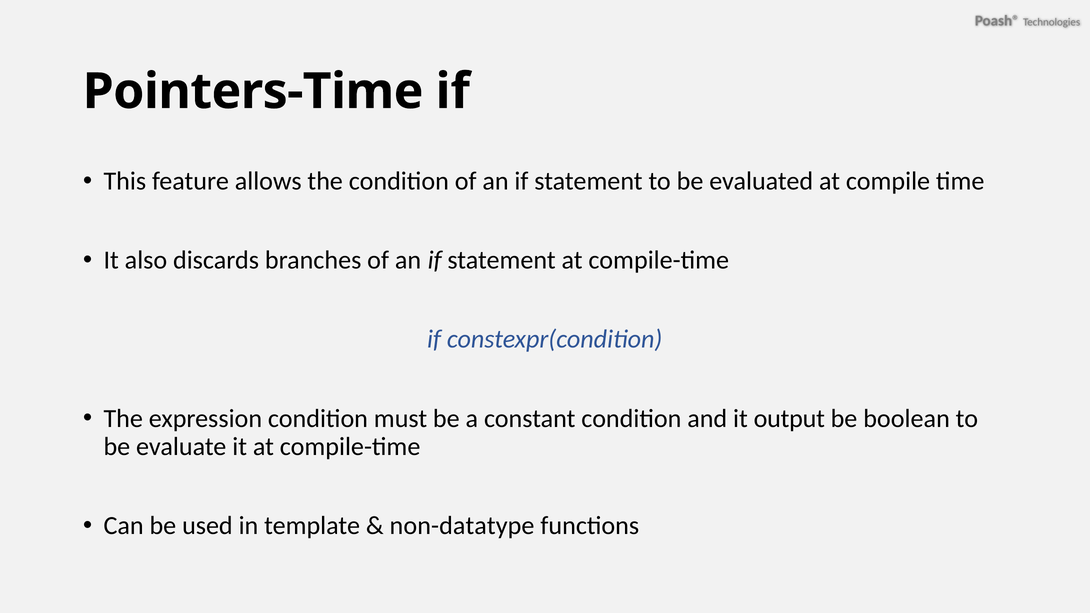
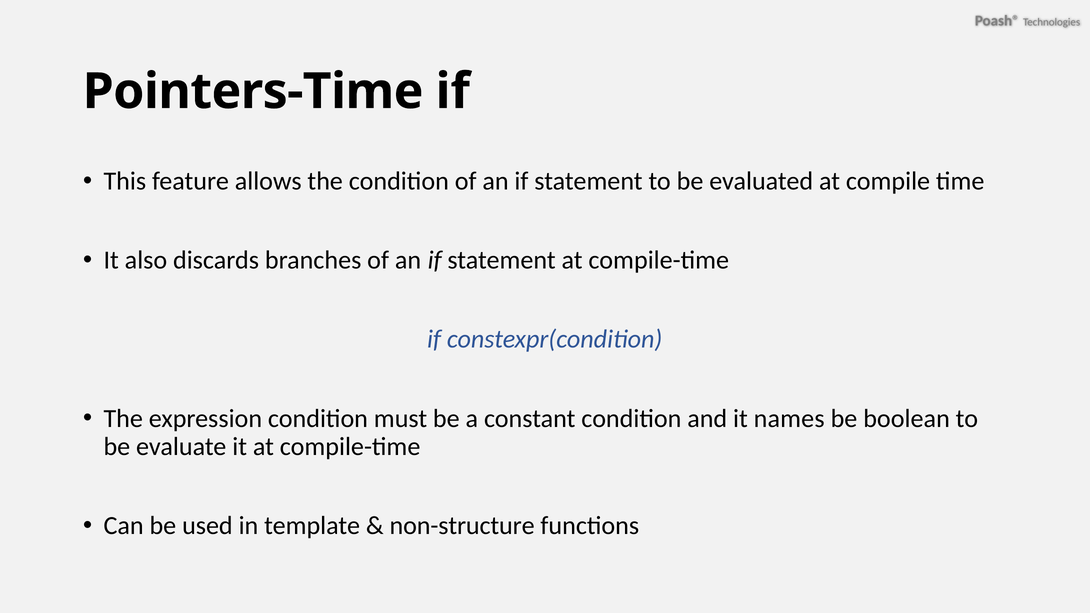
output: output -> names (789, 418)
non-datatype: non-datatype -> non-structure (462, 526)
